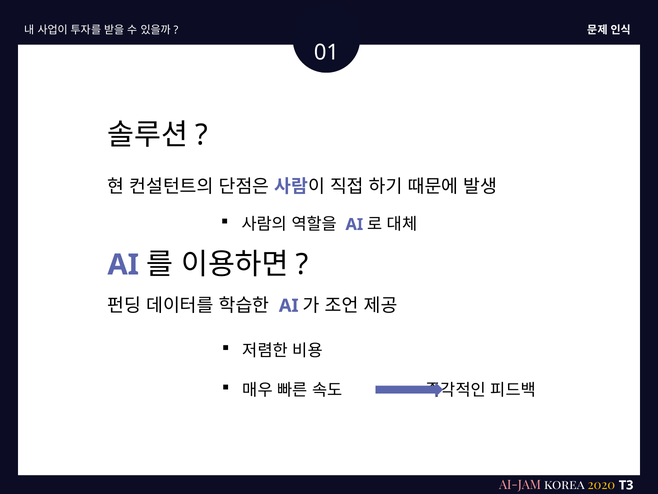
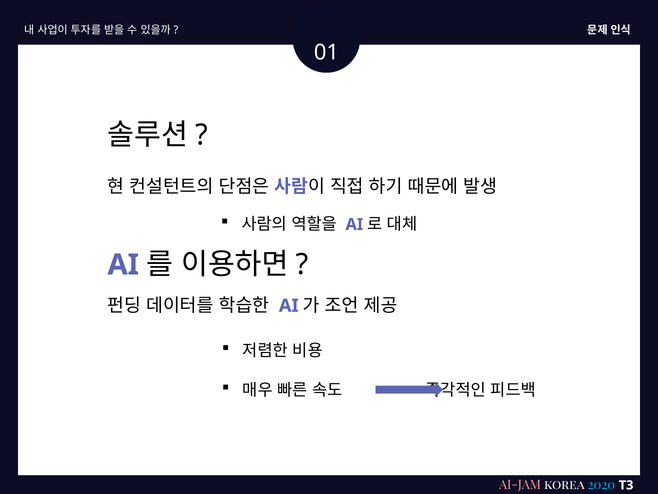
2020 colour: yellow -> light blue (601, 485)
